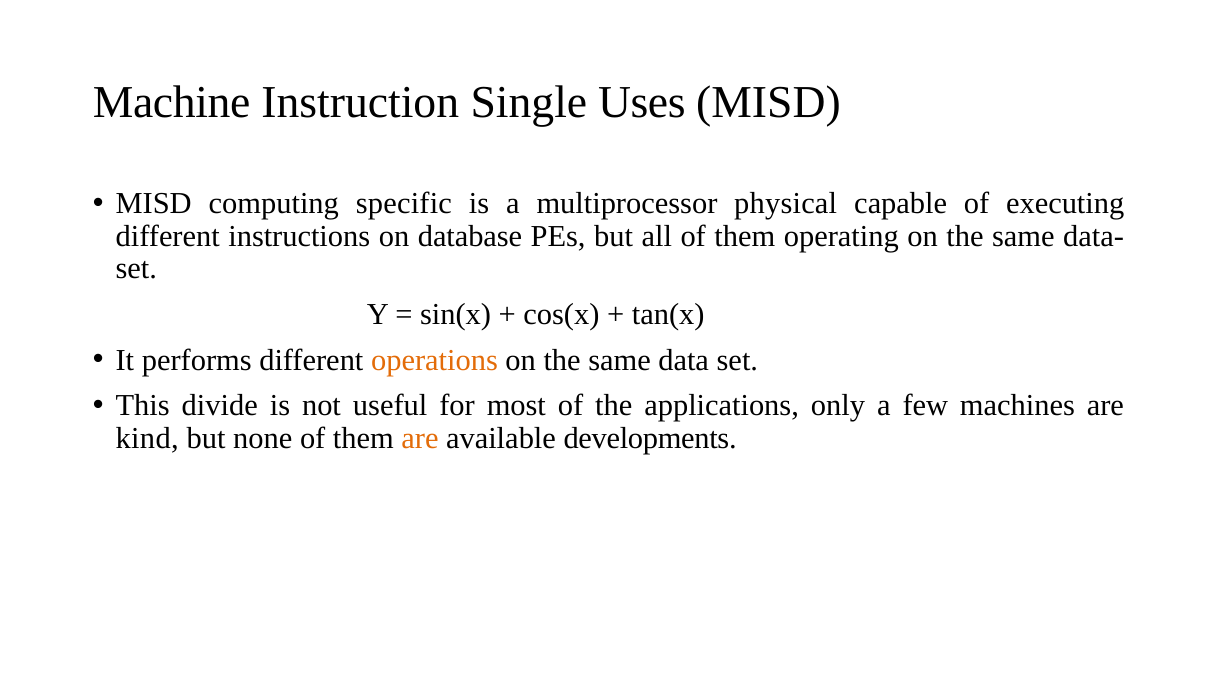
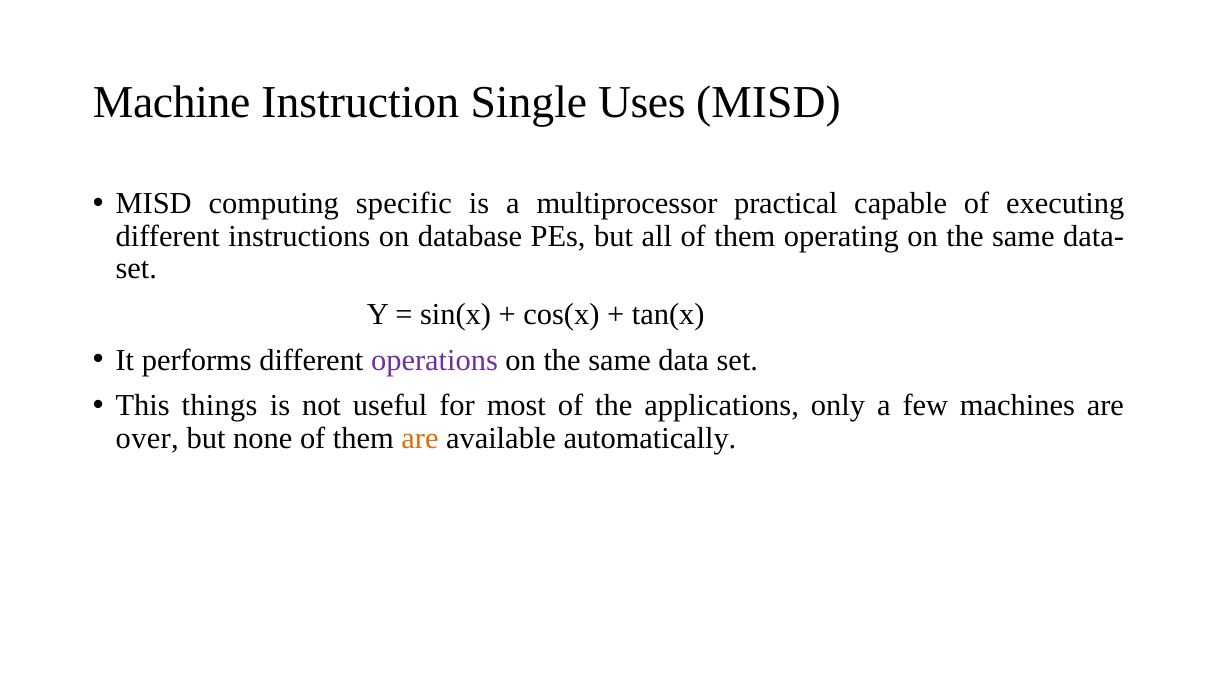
physical: physical -> practical (786, 203)
operations colour: orange -> purple (434, 360)
divide: divide -> things (220, 406)
kind: kind -> over (147, 439)
developments: developments -> automatically (650, 439)
